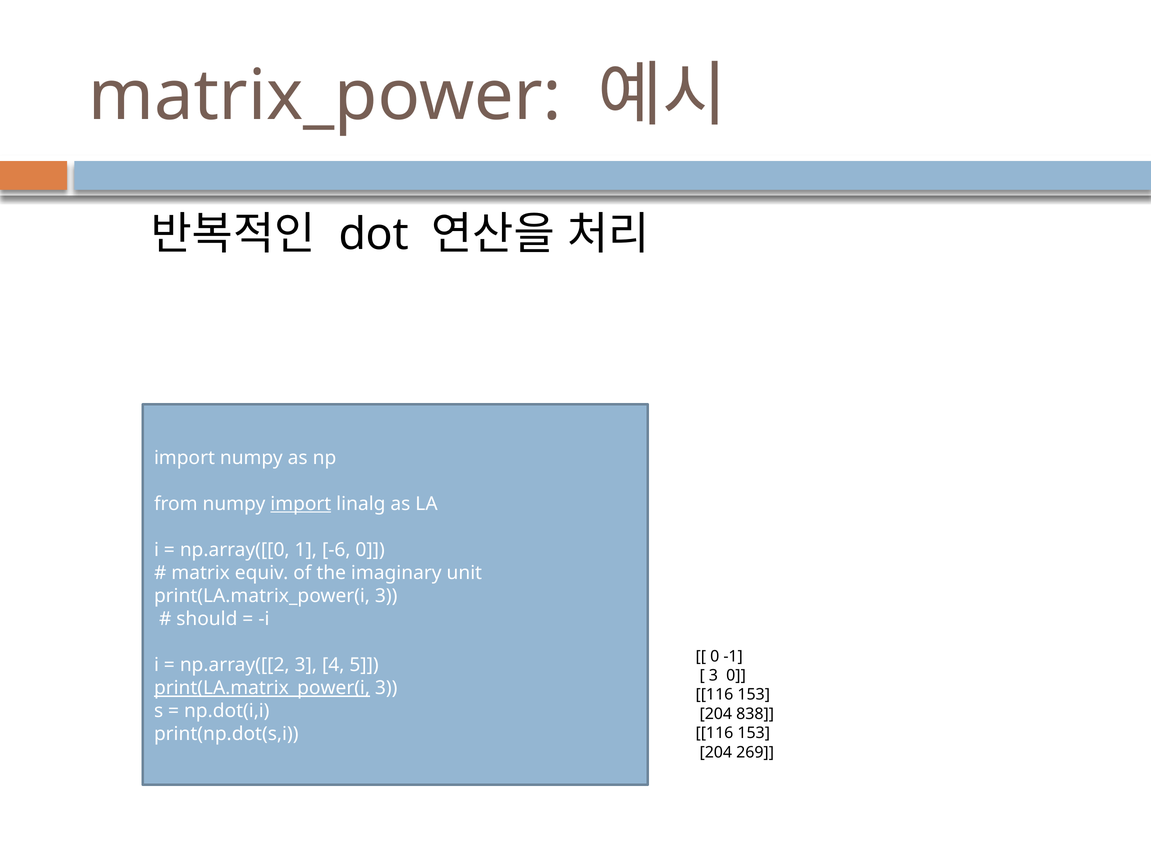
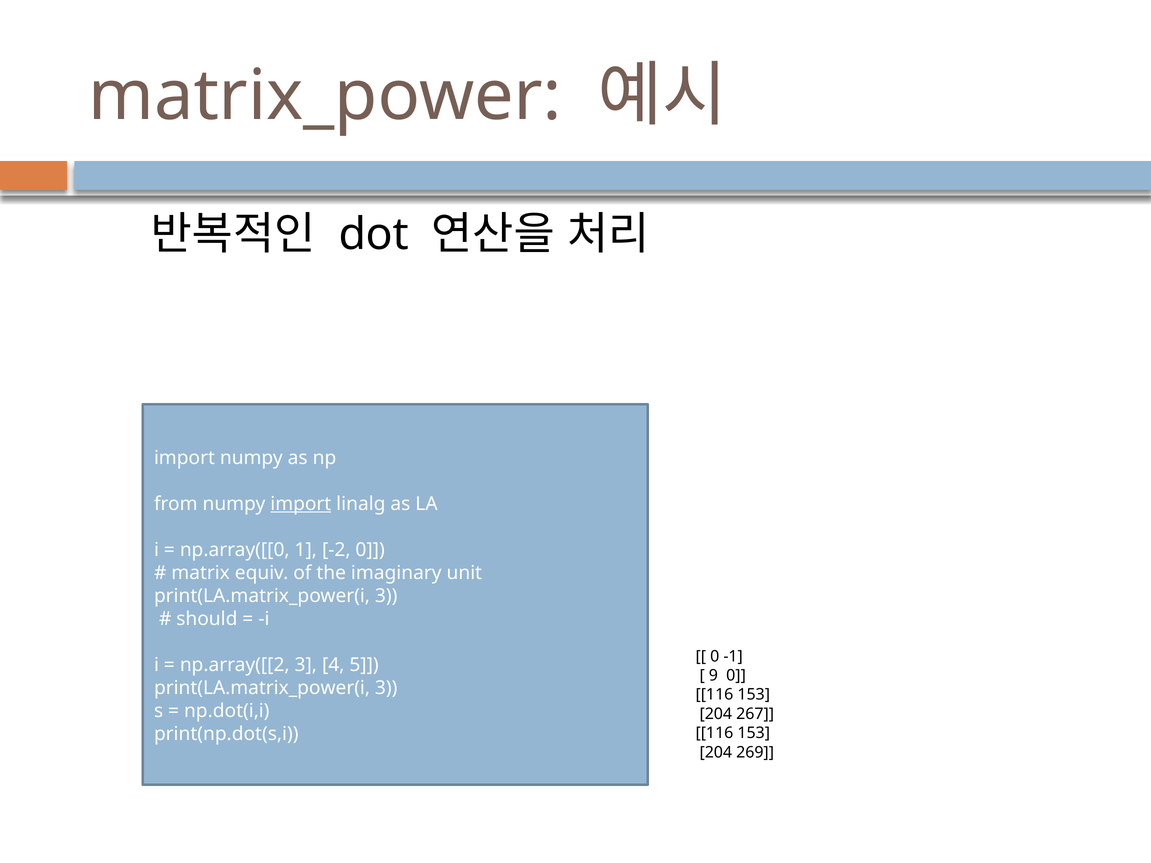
-6: -6 -> -2 (336, 550)
3: 3 -> 9 (713, 676)
print(LA.matrix_power(i underline: present -> none (262, 688)
838: 838 -> 267 (755, 714)
